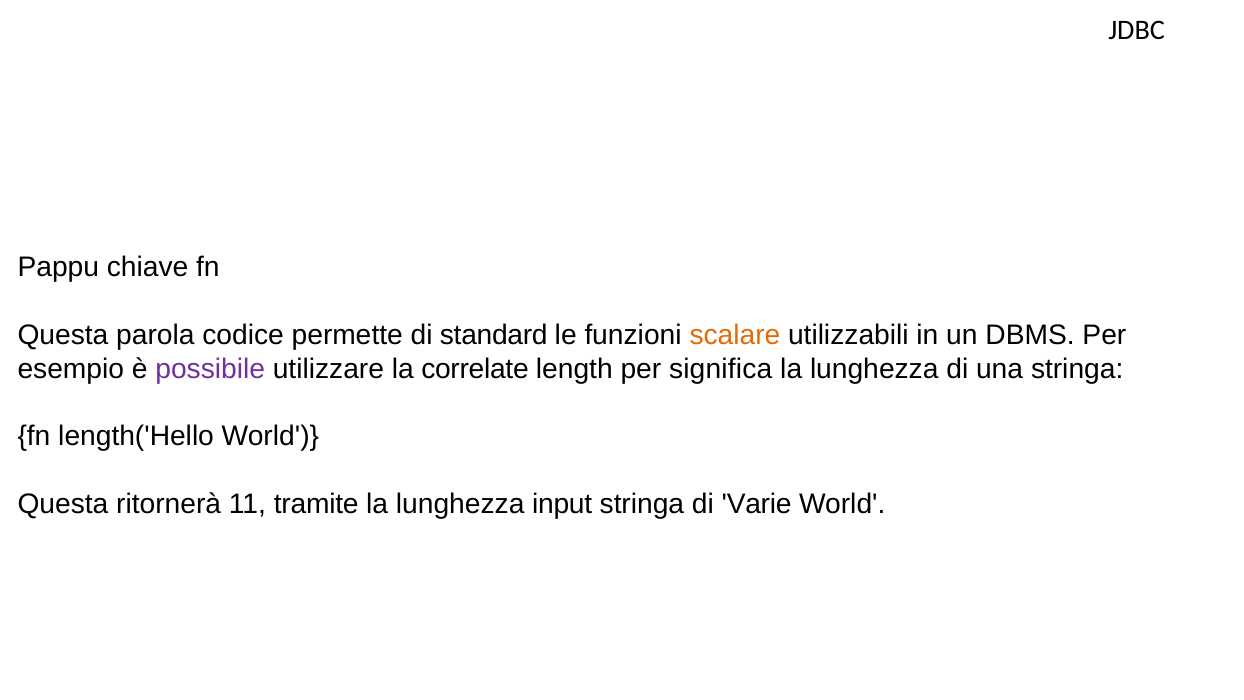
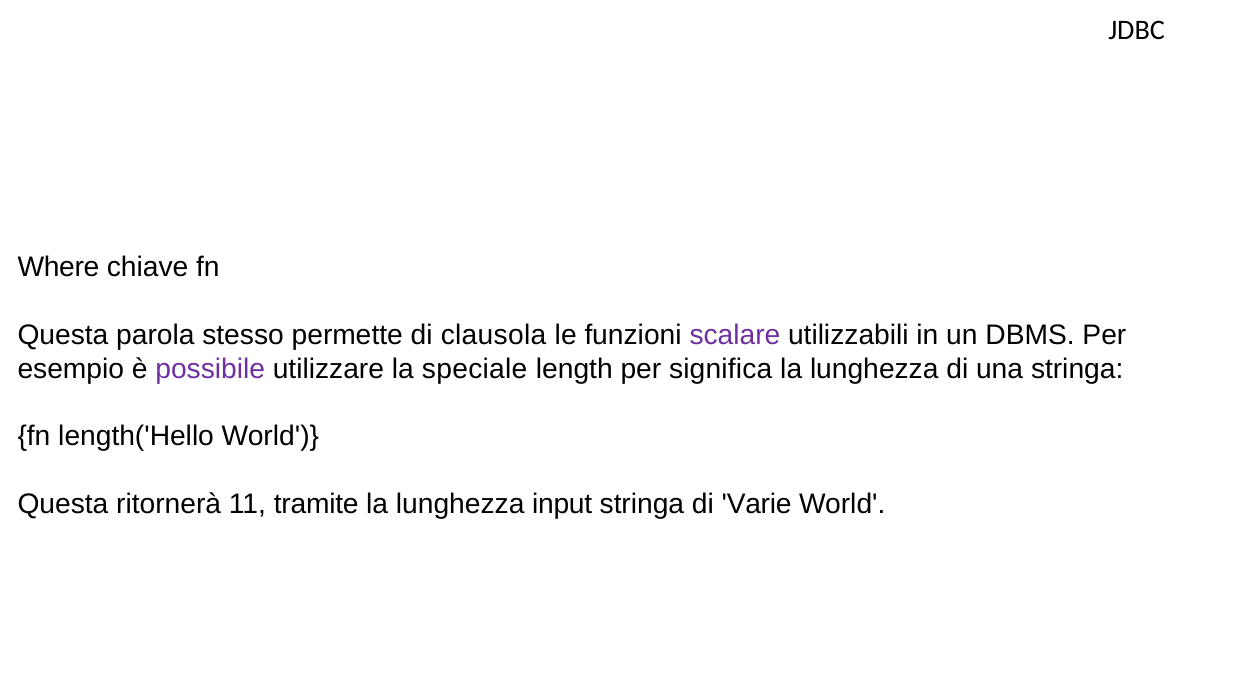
Pappu: Pappu -> Where (58, 267)
codice: codice -> stesso (243, 335)
standard: standard -> clausola (494, 335)
scalare colour: orange -> purple (735, 335)
correlate: correlate -> speciale (475, 369)
